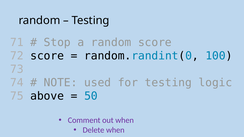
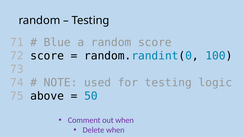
Stop: Stop -> Blue (57, 42)
